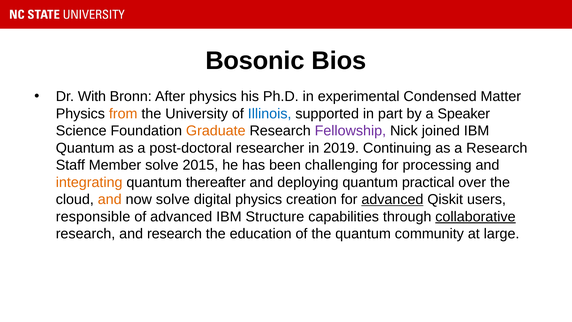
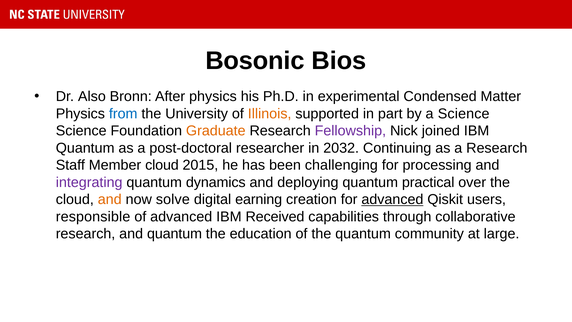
With: With -> Also (92, 96)
from colour: orange -> blue (123, 114)
Illinois colour: blue -> orange (270, 114)
a Speaker: Speaker -> Science (464, 114)
2019: 2019 -> 2032 (341, 148)
Member solve: solve -> cloud (162, 165)
integrating colour: orange -> purple (89, 182)
thereafter: thereafter -> dynamics (216, 182)
digital physics: physics -> earning (259, 199)
Structure: Structure -> Received (275, 216)
collaborative underline: present -> none (475, 216)
and research: research -> quantum (175, 234)
